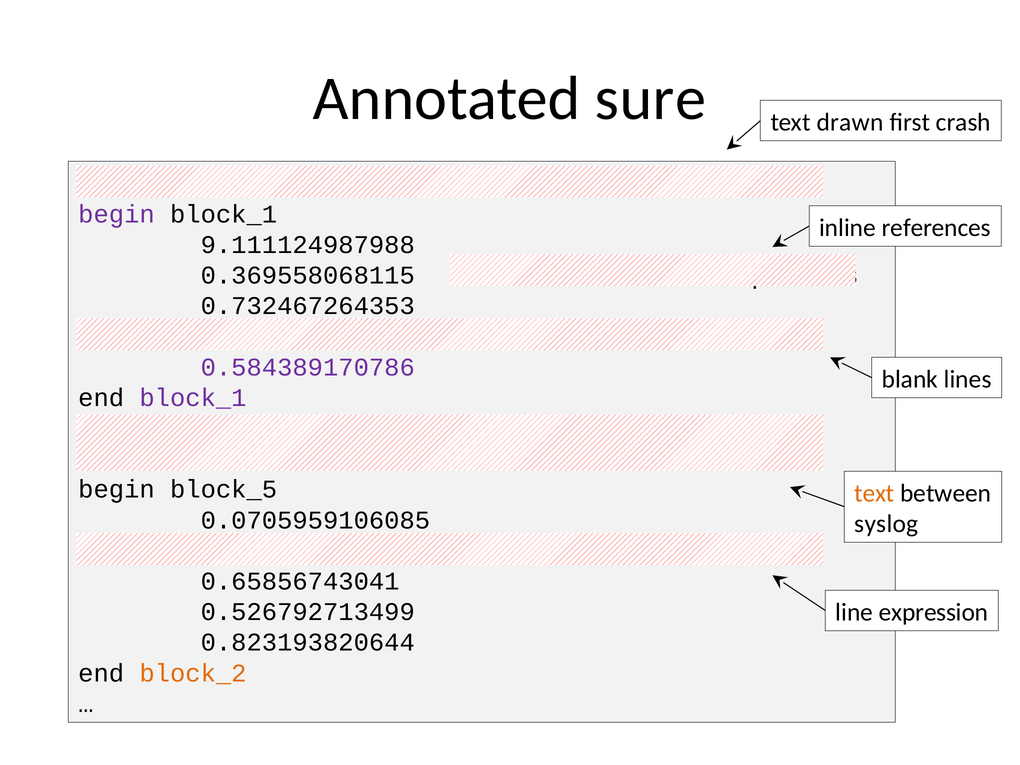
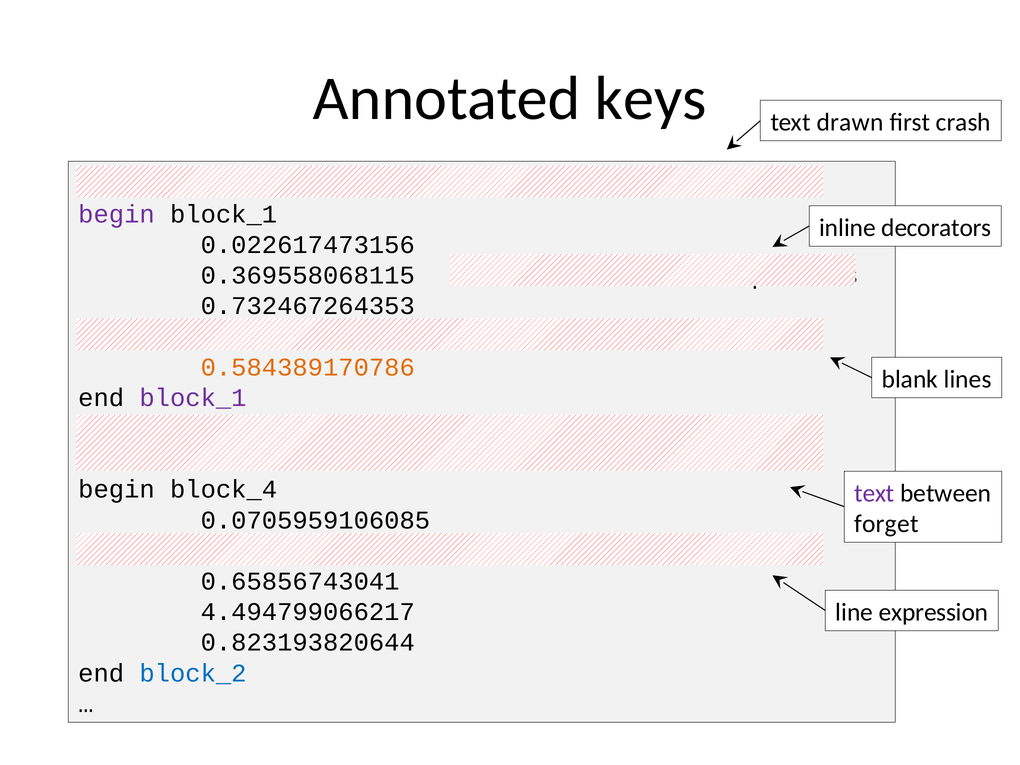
sure: sure -> keys (651, 99)
references: references -> decorators (936, 228)
9.111124987988: 9.111124987988 -> 0.022617473156 (308, 245)
0.584389170786 colour: purple -> orange (308, 367)
block_5: block_5 -> block_4 (224, 489)
text colour: orange -> purple (874, 493)
syslog: syslog -> forget (886, 524)
0.526792713499: 0.526792713499 -> 4.494799066217 (308, 612)
block_2 colour: orange -> blue (193, 673)
